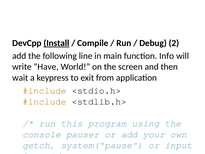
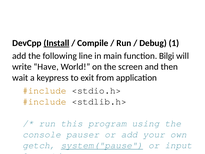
2: 2 -> 1 (174, 43)
Info: Info -> Bilgi (167, 56)
system("pause underline: none -> present (102, 145)
